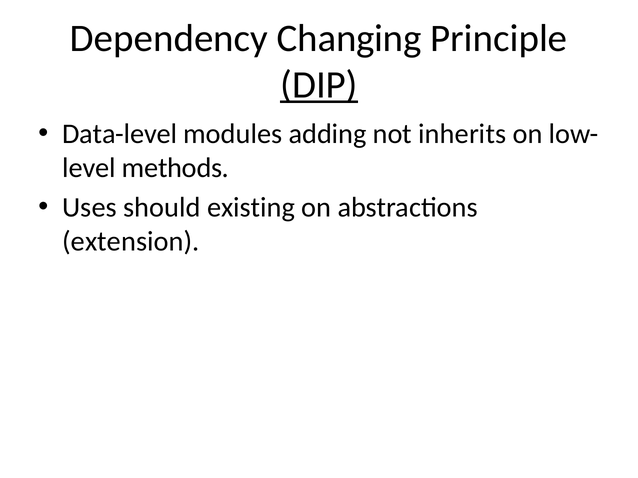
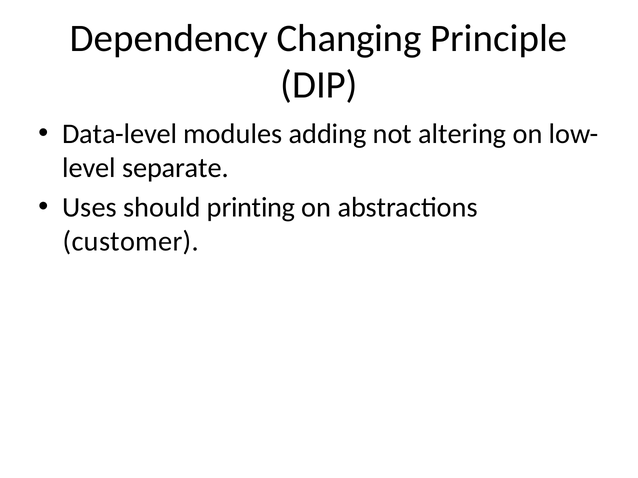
DIP underline: present -> none (319, 85)
inherits: inherits -> altering (462, 134)
methods: methods -> separate (175, 168)
existing: existing -> printing (251, 208)
extension: extension -> customer (131, 242)
